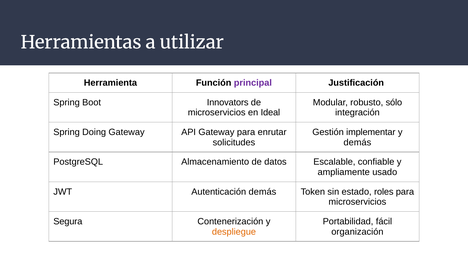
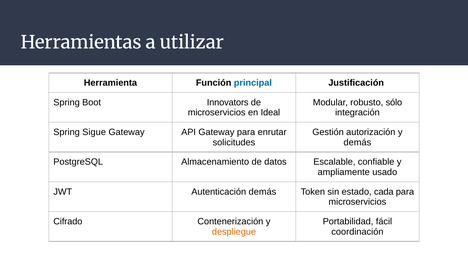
principal colour: purple -> blue (253, 83)
Doing: Doing -> Sigue (94, 132)
implementar: implementar -> autorización (371, 132)
roles: roles -> cada (384, 192)
Segura: Segura -> Cifrado (68, 222)
organización: organización -> coordinación (357, 232)
